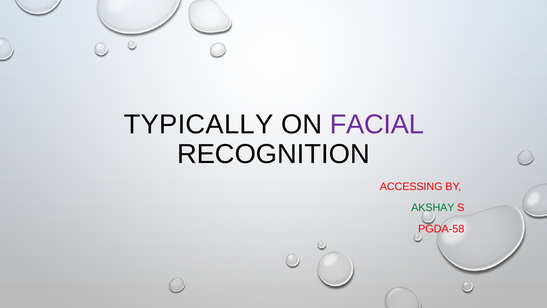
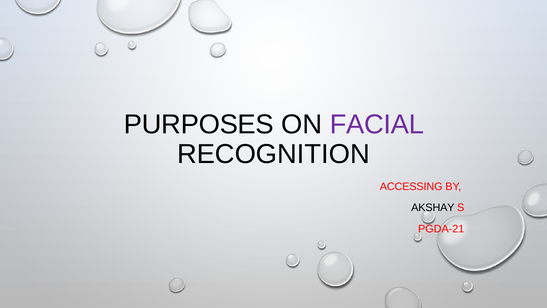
TYPICALLY: TYPICALLY -> PURPOSES (199, 124)
AKSHAY colour: green -> black (433, 208)
PGDA-58: PGDA-58 -> PGDA-21 (441, 229)
